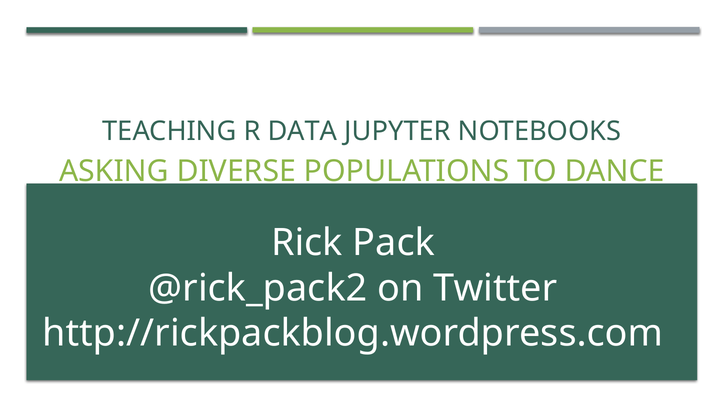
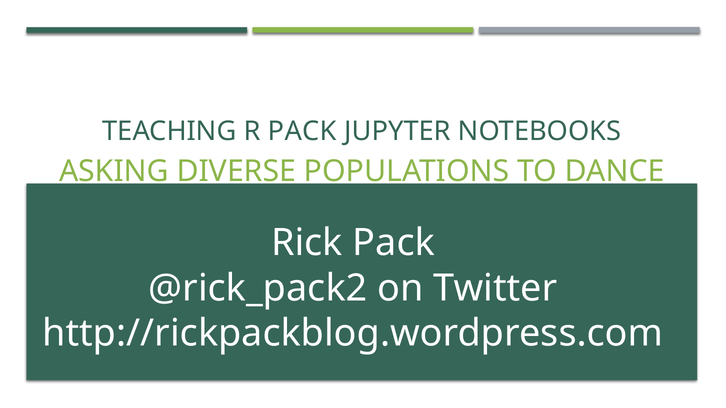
R DATA: DATA -> PACK (302, 131)
